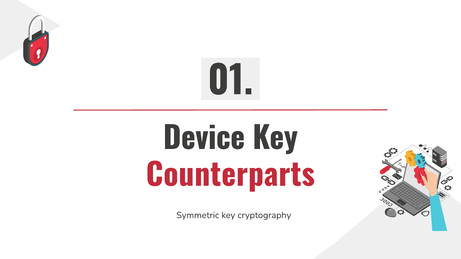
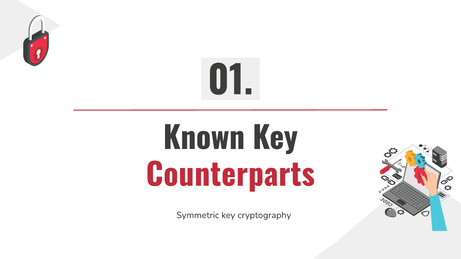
Device: Device -> Known (204, 139)
